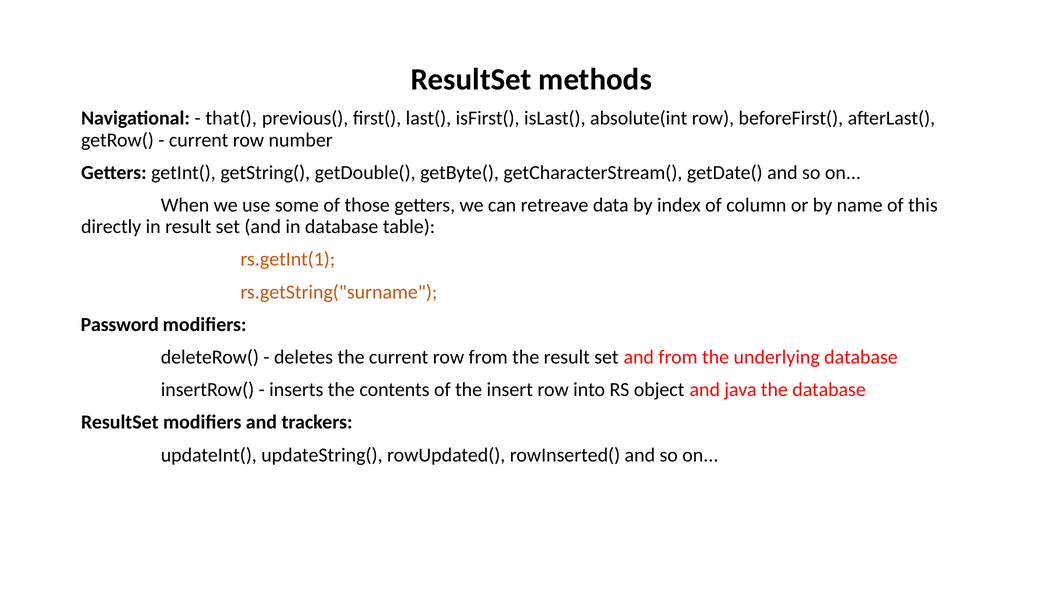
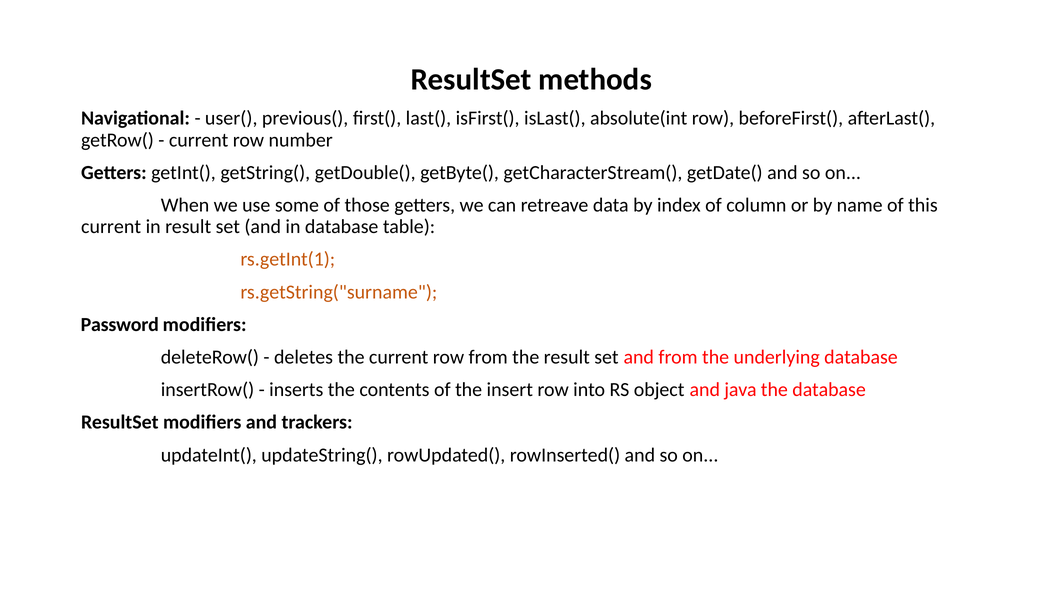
that(: that( -> user( (231, 118)
directly: directly -> current (111, 227)
